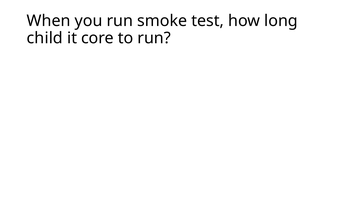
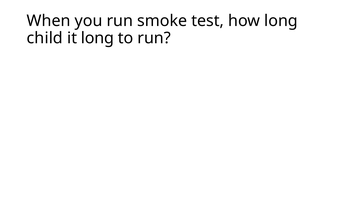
it core: core -> long (97, 38)
